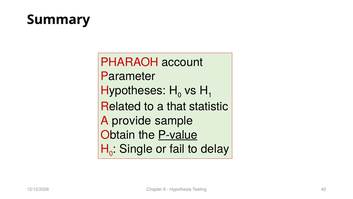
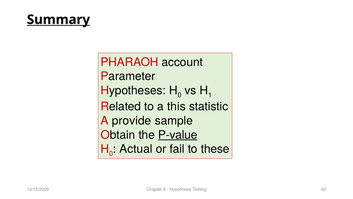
Summary underline: none -> present (58, 20)
that: that -> this (176, 106)
Single: Single -> Actual (136, 149)
delay: delay -> these (215, 149)
